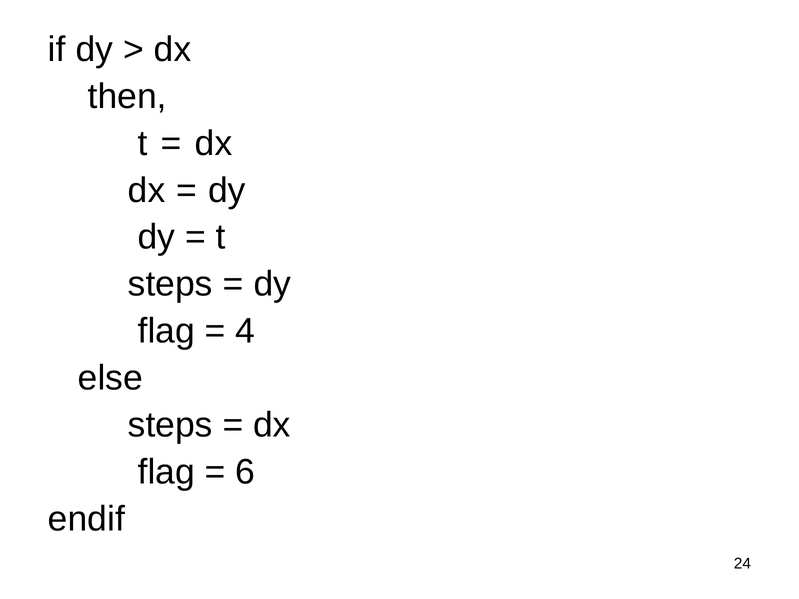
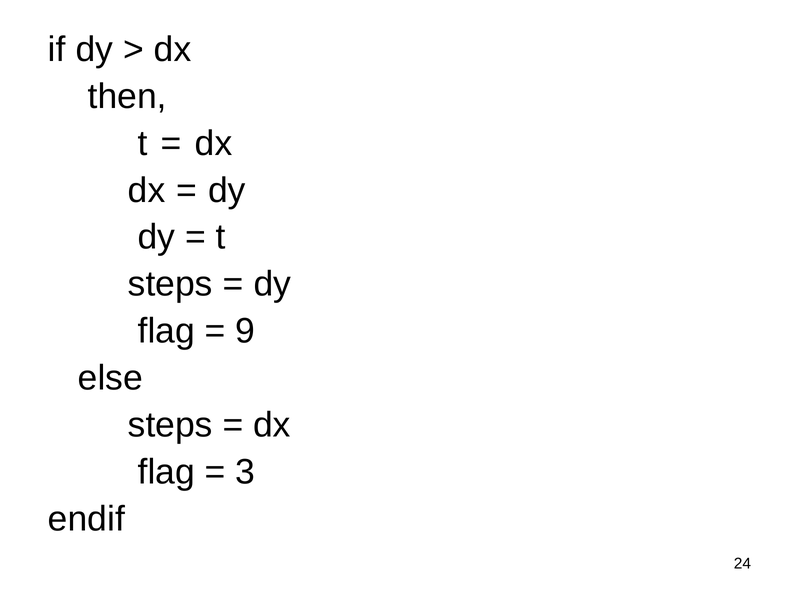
4: 4 -> 9 (245, 331)
6: 6 -> 3 (245, 472)
